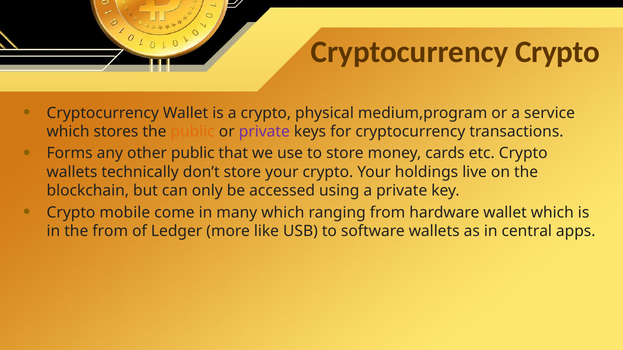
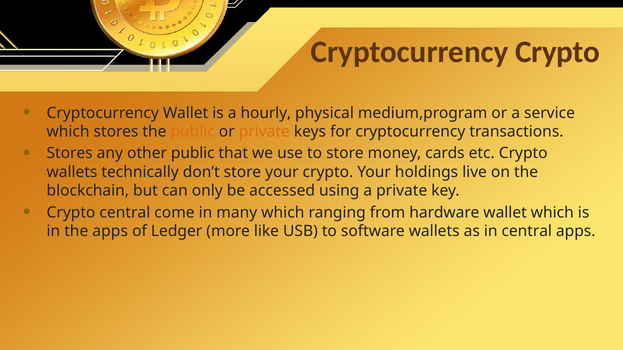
a crypto: crypto -> hourly (266, 113)
private colour: purple -> orange (264, 132)
Forms: Forms -> Stores (70, 154)
Crypto mobile: mobile -> central (125, 213)
the from: from -> apps (110, 231)
